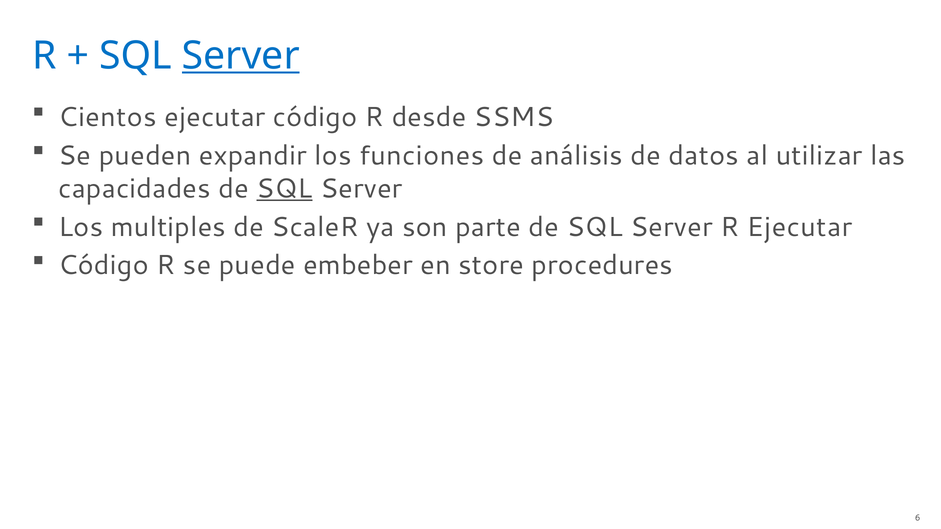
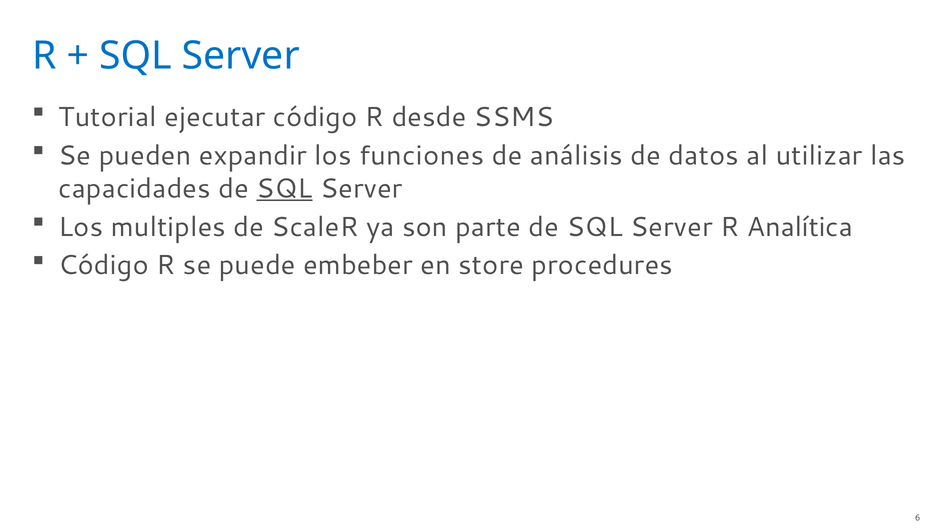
Server underline: present -> none (241, 56)
Cientos: Cientos -> Tutorial (108, 117)
R Ejecutar: Ejecutar -> Analítica (800, 227)
